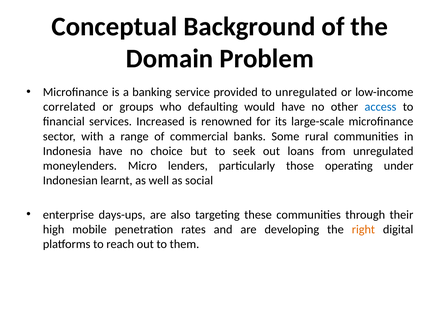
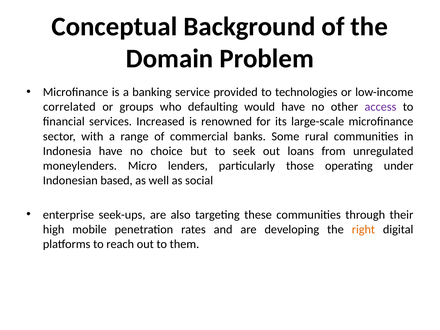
to unregulated: unregulated -> technologies (306, 92)
access colour: blue -> purple (380, 107)
learnt: learnt -> based (116, 180)
days-ups: days-ups -> seek-ups (122, 215)
